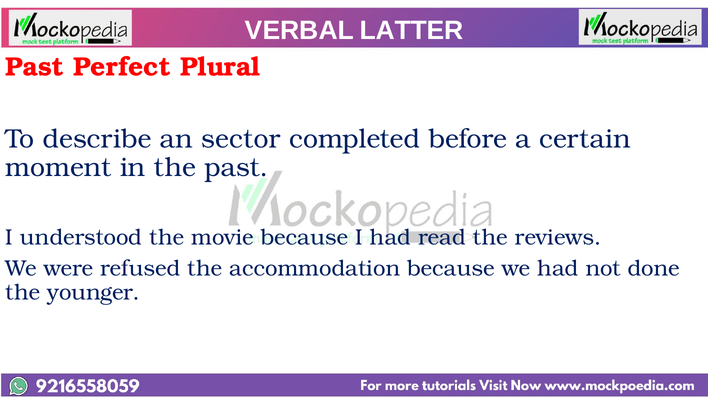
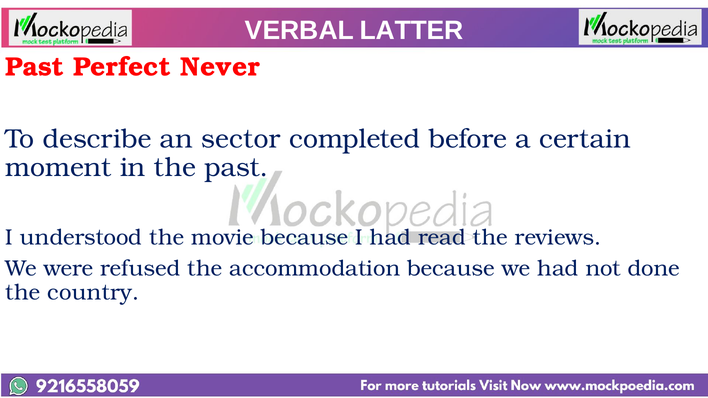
Plural: Plural -> Never (220, 67)
younger: younger -> country (93, 293)
